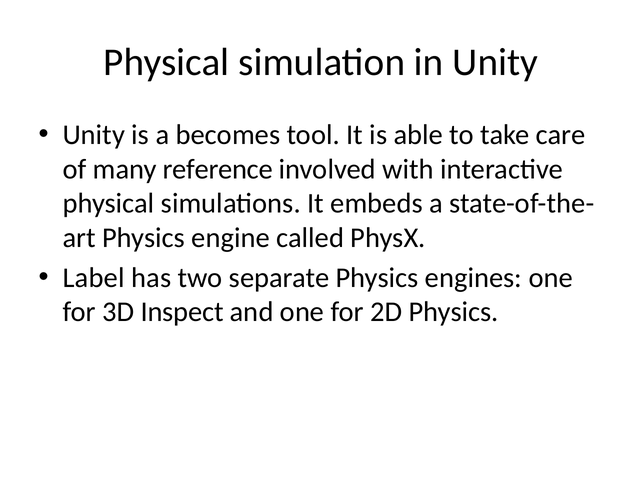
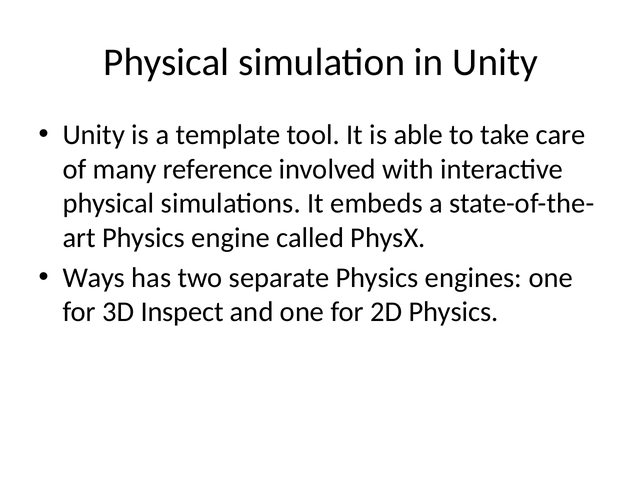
becomes: becomes -> template (228, 135)
Label: Label -> Ways (94, 277)
